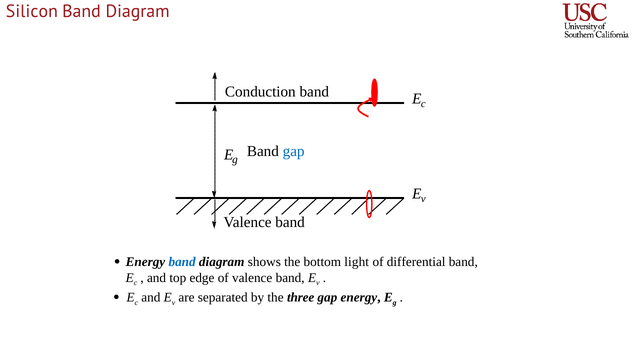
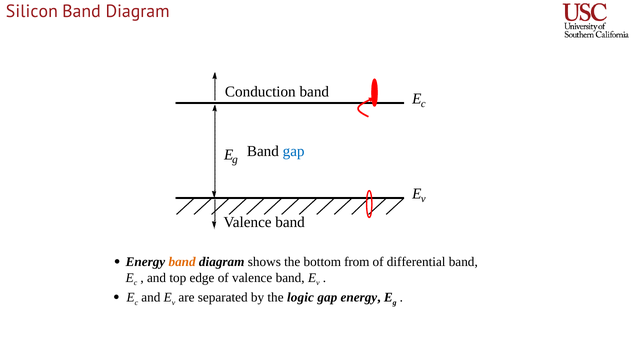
band colour: blue -> orange (182, 262)
light: light -> from (357, 262)
three: three -> logic (301, 298)
